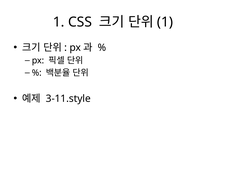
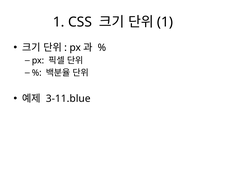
3-11.style: 3-11.style -> 3-11.blue (68, 98)
